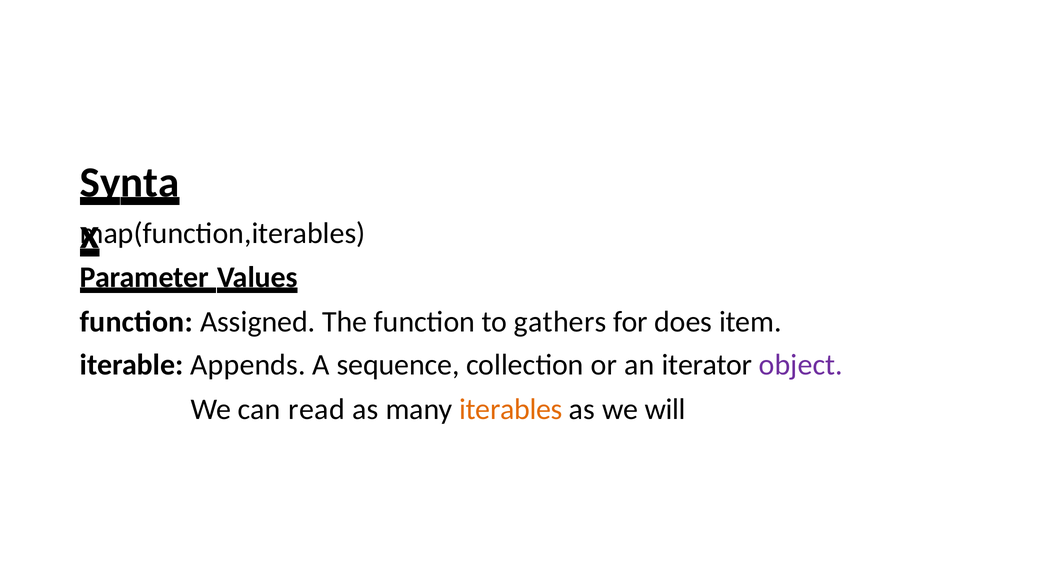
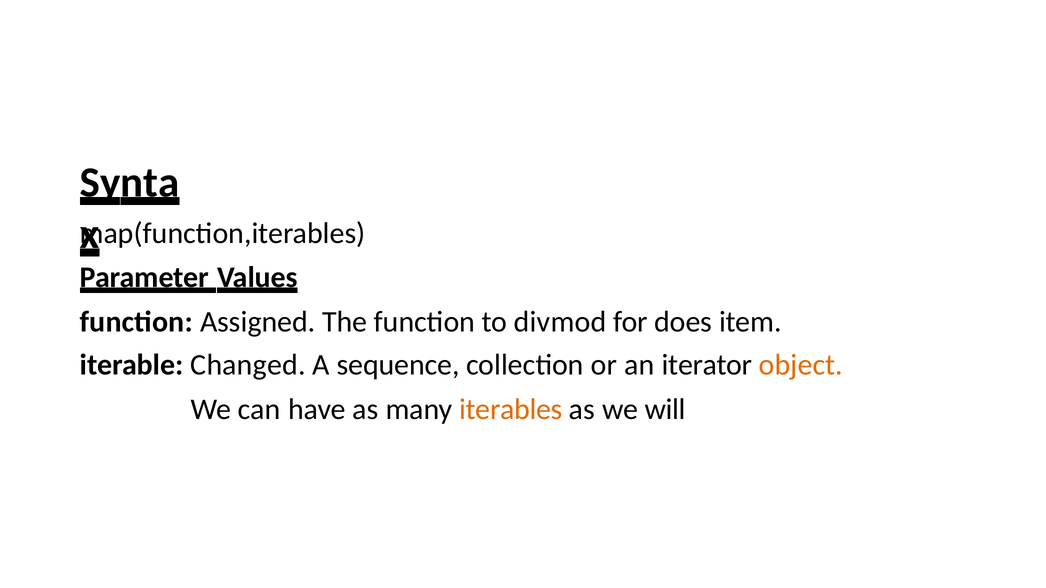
gathers: gathers -> divmod (560, 322)
Appends: Appends -> Changed (248, 365)
object colour: purple -> orange (801, 365)
read: read -> have (317, 409)
